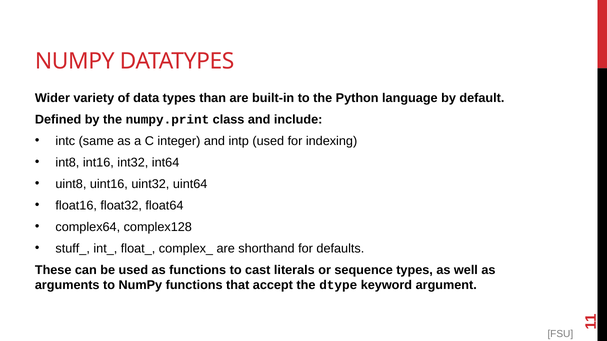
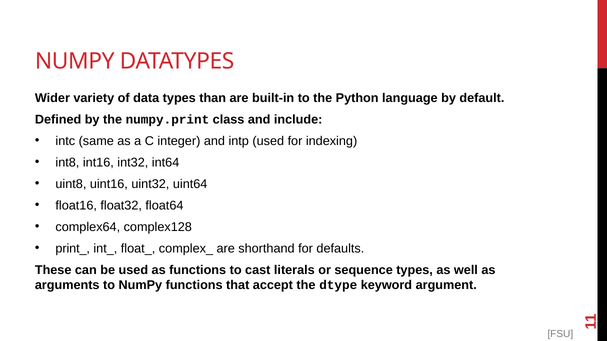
stuff_: stuff_ -> print_ (73, 249)
